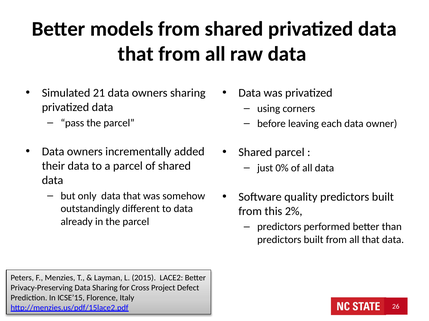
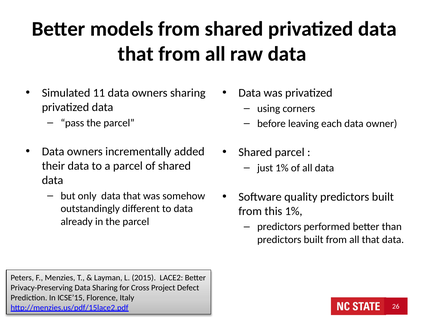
21: 21 -> 11 (99, 93)
just 0%: 0% -> 1% (282, 168)
this 2%: 2% -> 1% (294, 212)
